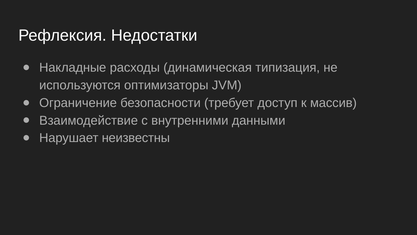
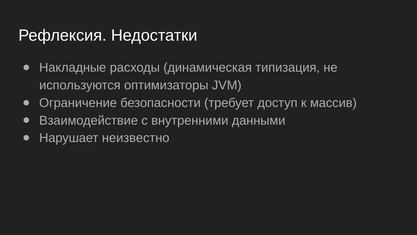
неизвестны: неизвестны -> неизвестно (136, 138)
